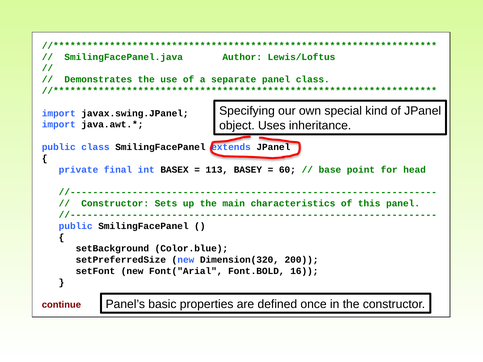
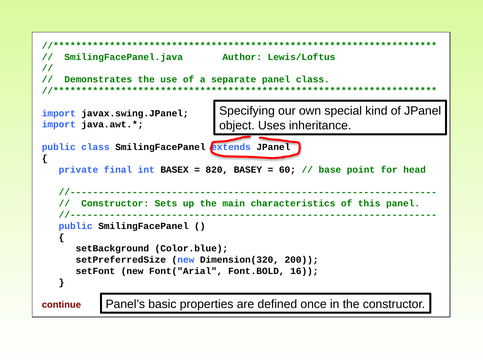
113: 113 -> 820 (217, 170)
